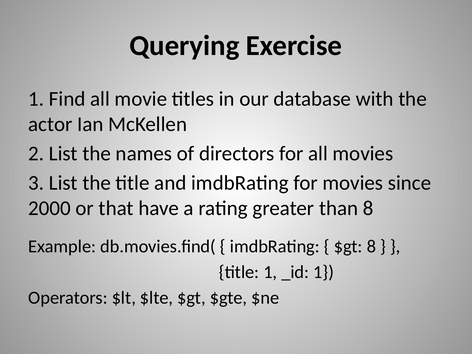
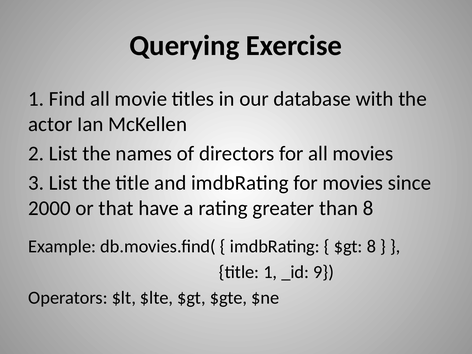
_id 1: 1 -> 9 (324, 272)
